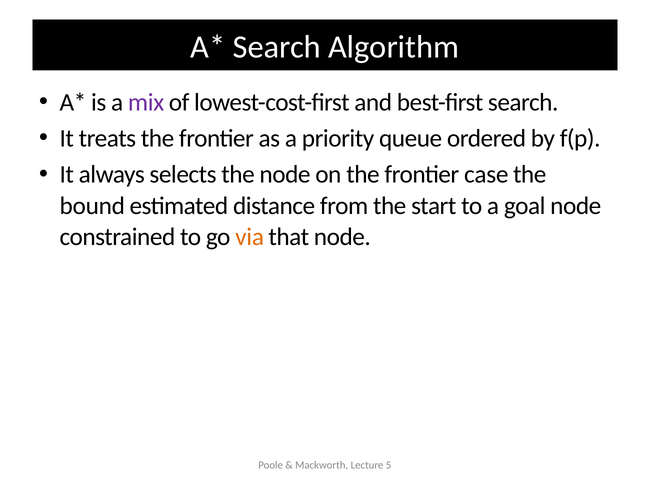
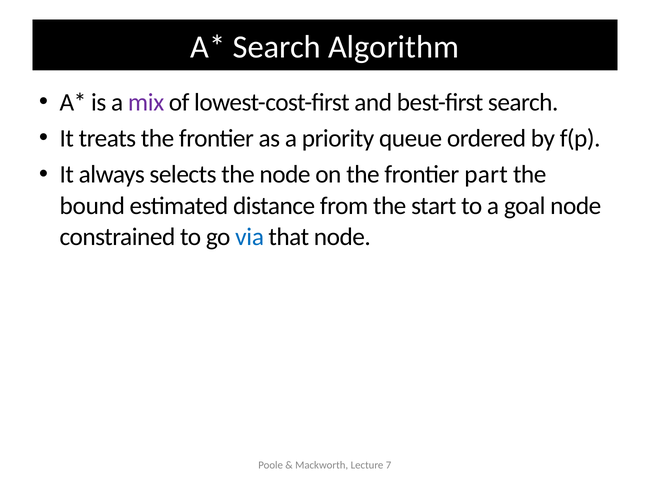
case: case -> part (486, 175)
via colour: orange -> blue (250, 237)
5: 5 -> 7 (389, 465)
